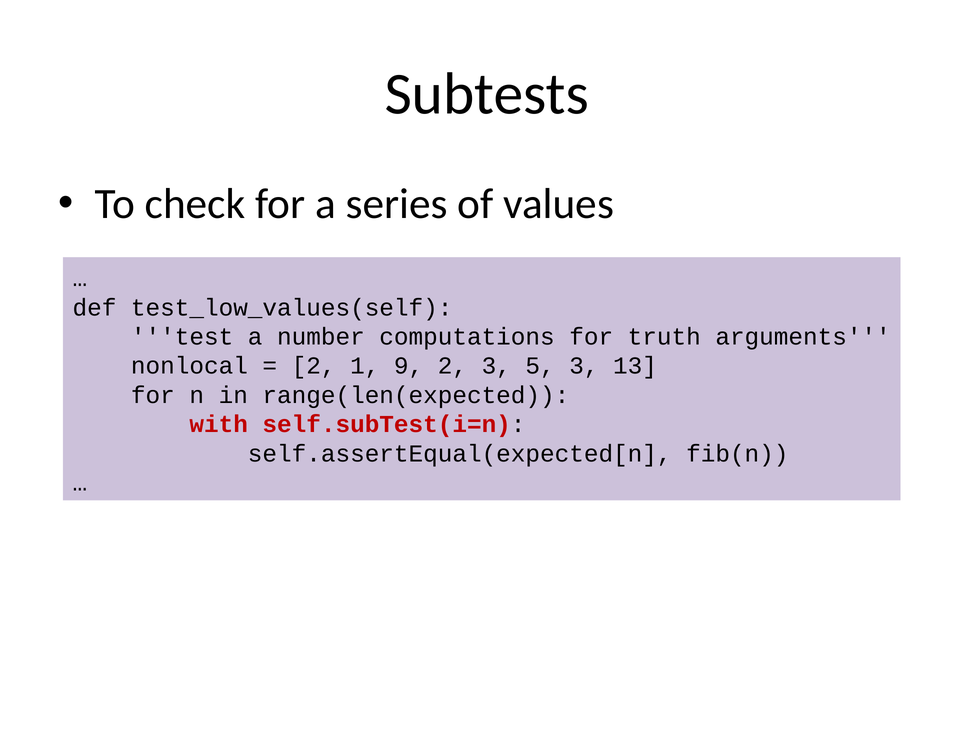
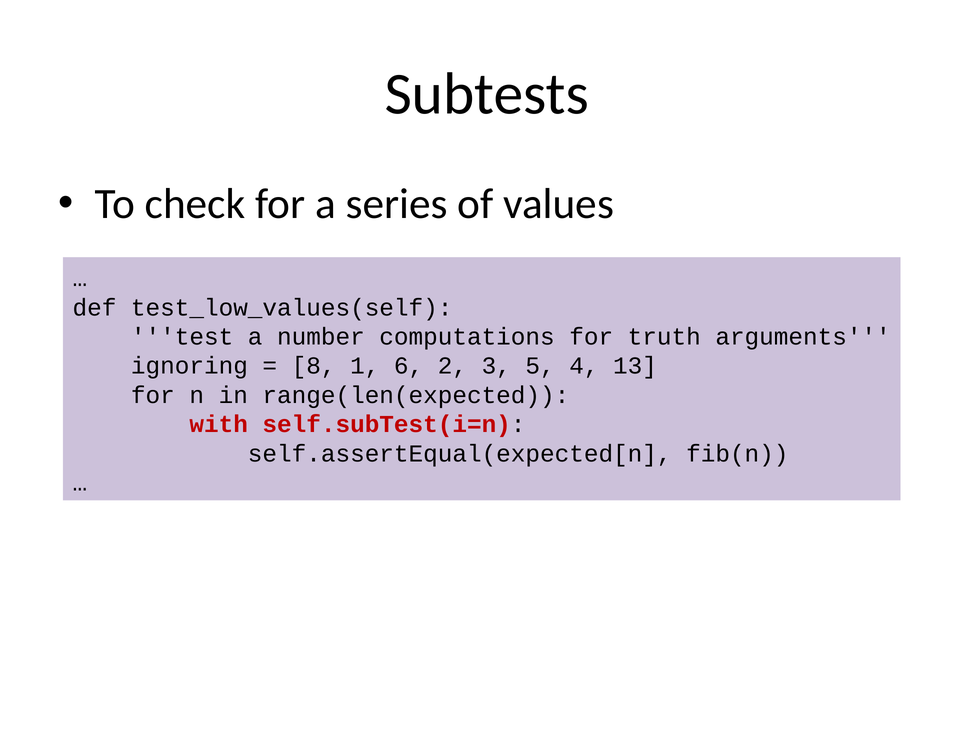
nonlocal: nonlocal -> ignoring (189, 366)
2: 2 -> 8 (314, 366)
9: 9 -> 6 (409, 366)
5 3: 3 -> 4 (584, 366)
